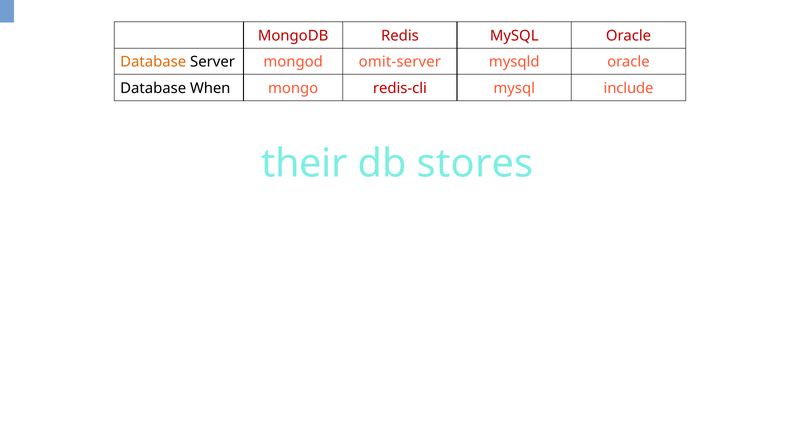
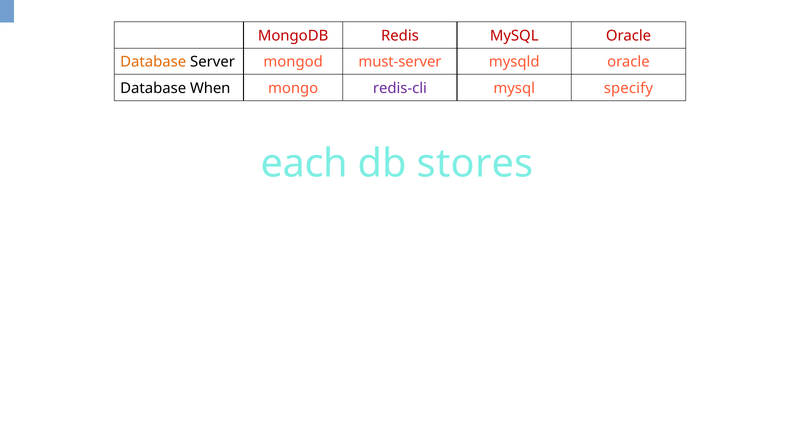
omit-server: omit-server -> must-server (400, 62)
redis-cli colour: red -> purple (400, 88)
include: include -> specify (628, 88)
their: their -> each (304, 164)
